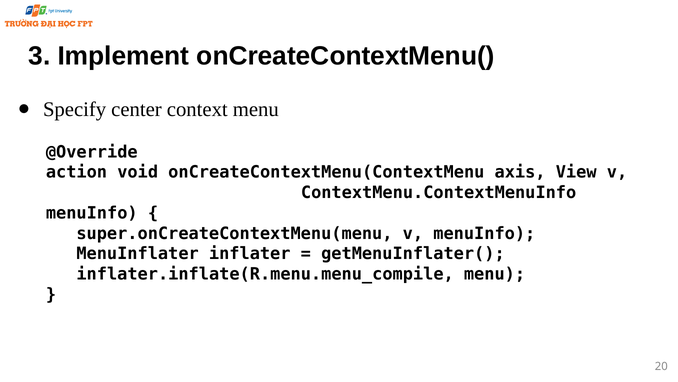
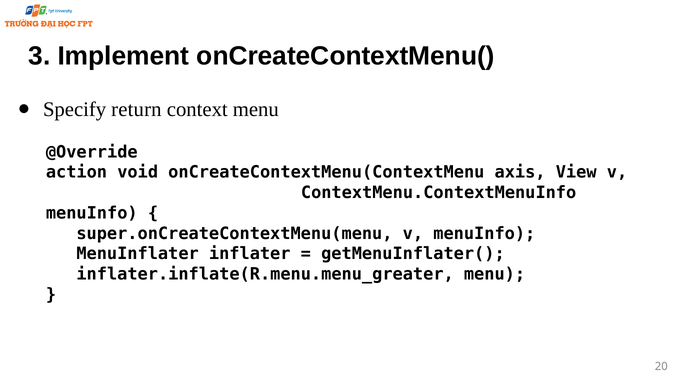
center: center -> return (136, 109)
inflater.inflate(R.menu.menu_compile: inflater.inflate(R.menu.menu_compile -> inflater.inflate(R.menu.menu_greater (265, 274)
